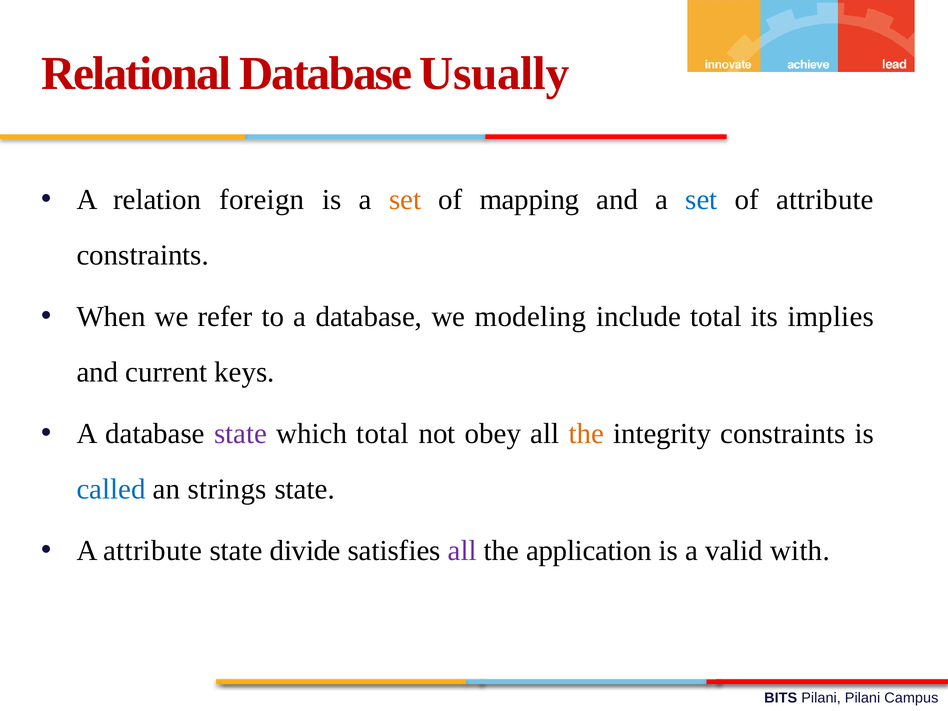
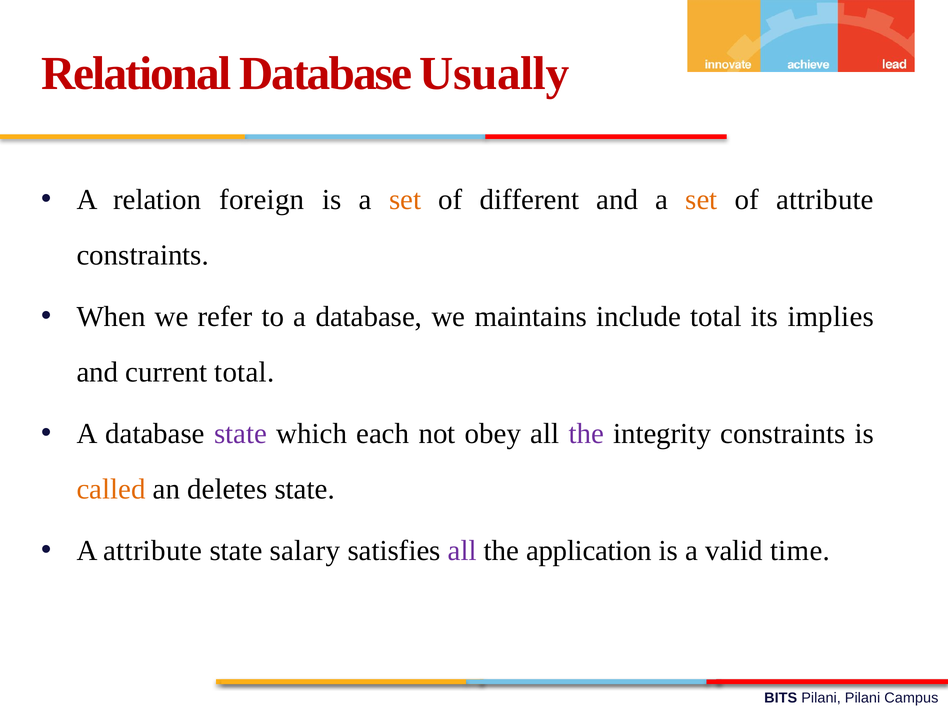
mapping: mapping -> different (529, 200)
set colour: blue -> orange (701, 200)
modeling: modeling -> maintains (531, 317)
current keys: keys -> total (244, 372)
which total: total -> each (383, 434)
the colour: orange -> purple (586, 434)
called colour: blue -> orange (111, 489)
strings: strings -> deletes (227, 489)
divide: divide -> salary (305, 551)
with: with -> time (800, 551)
